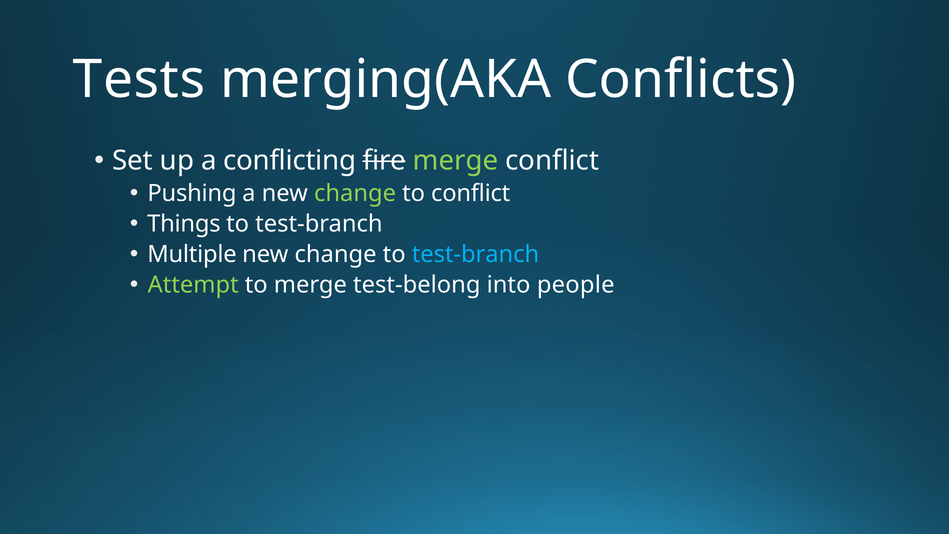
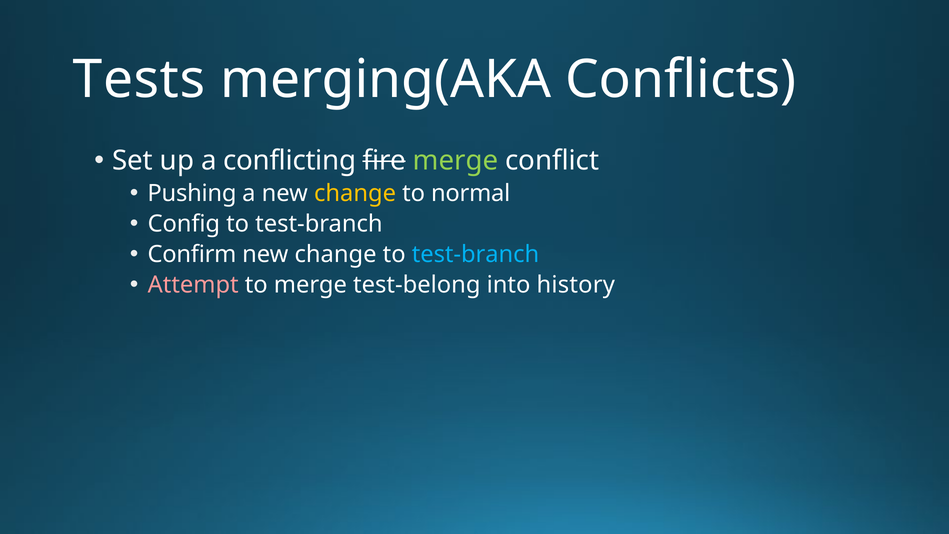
change colour: light green -> yellow (355, 193)
to conflict: conflict -> normal (471, 193)
Things: Things -> Config (184, 224)
Multiple: Multiple -> Confirm (192, 254)
Attempt colour: light green -> pink (193, 285)
people: people -> history (576, 285)
